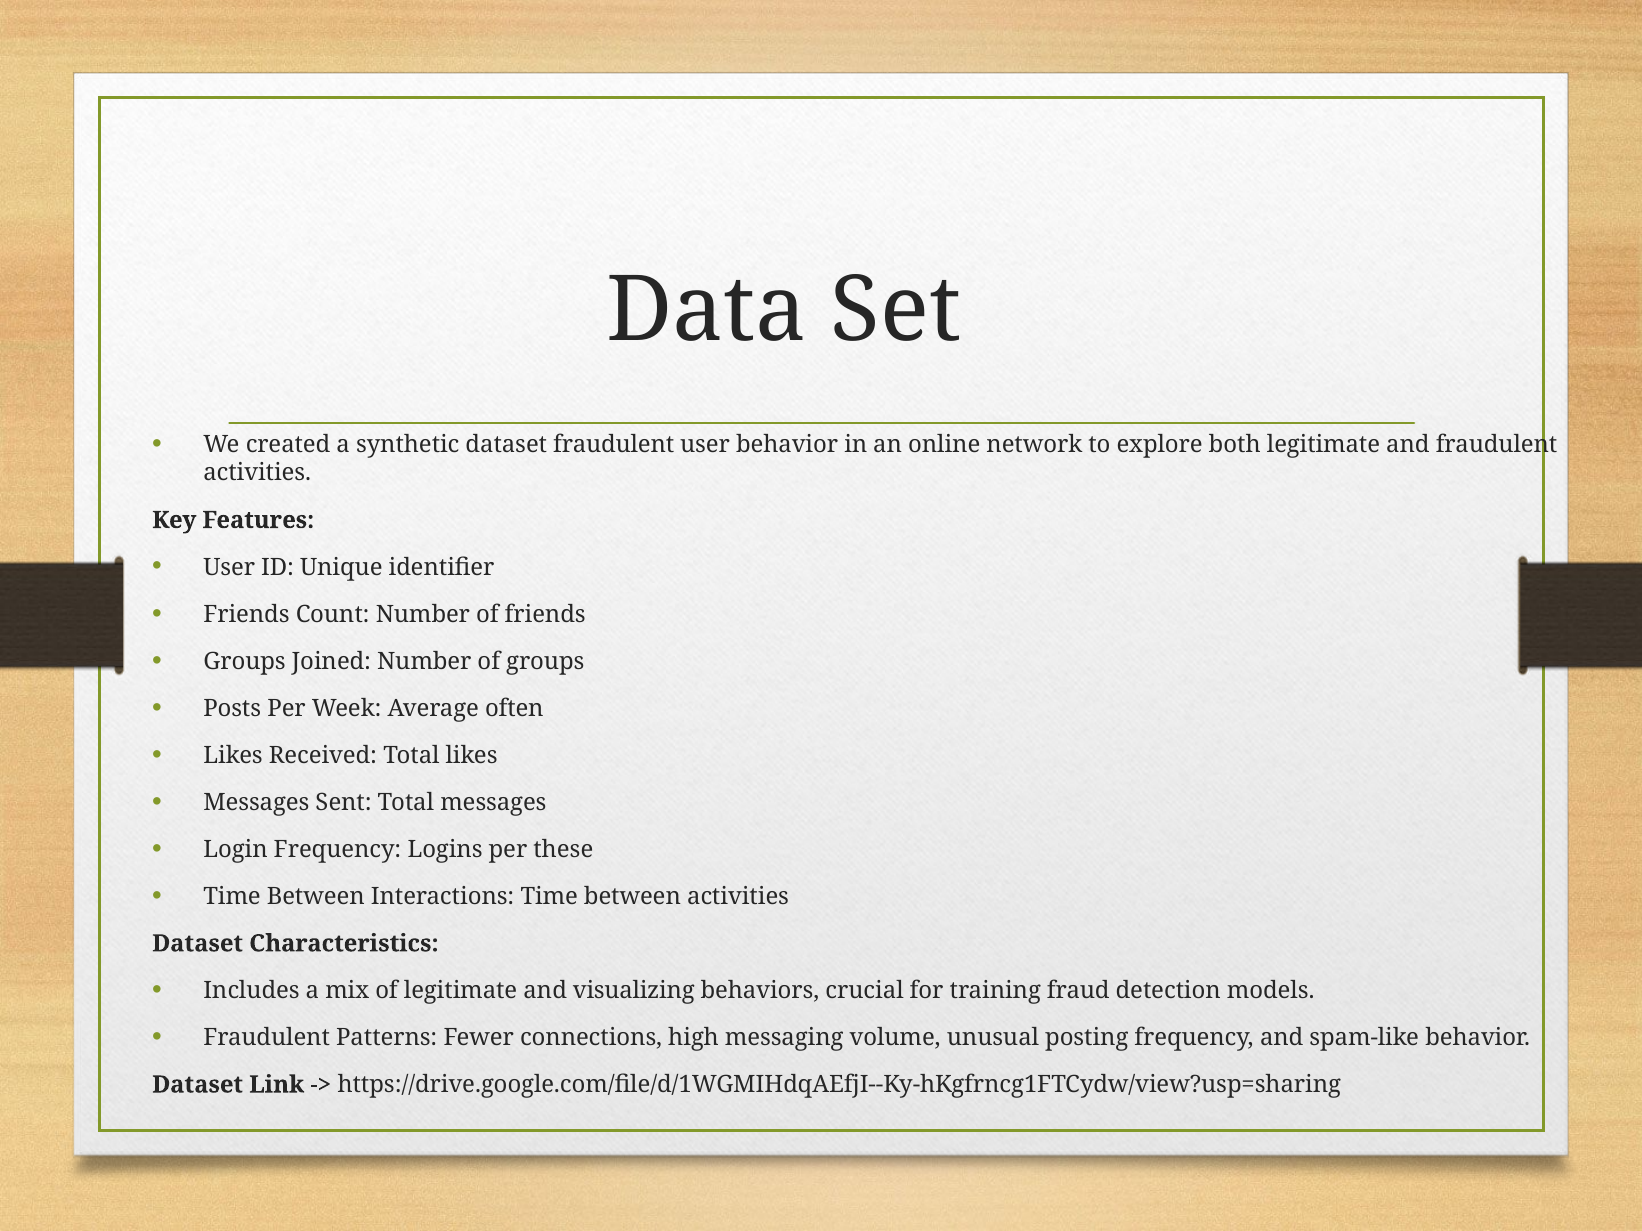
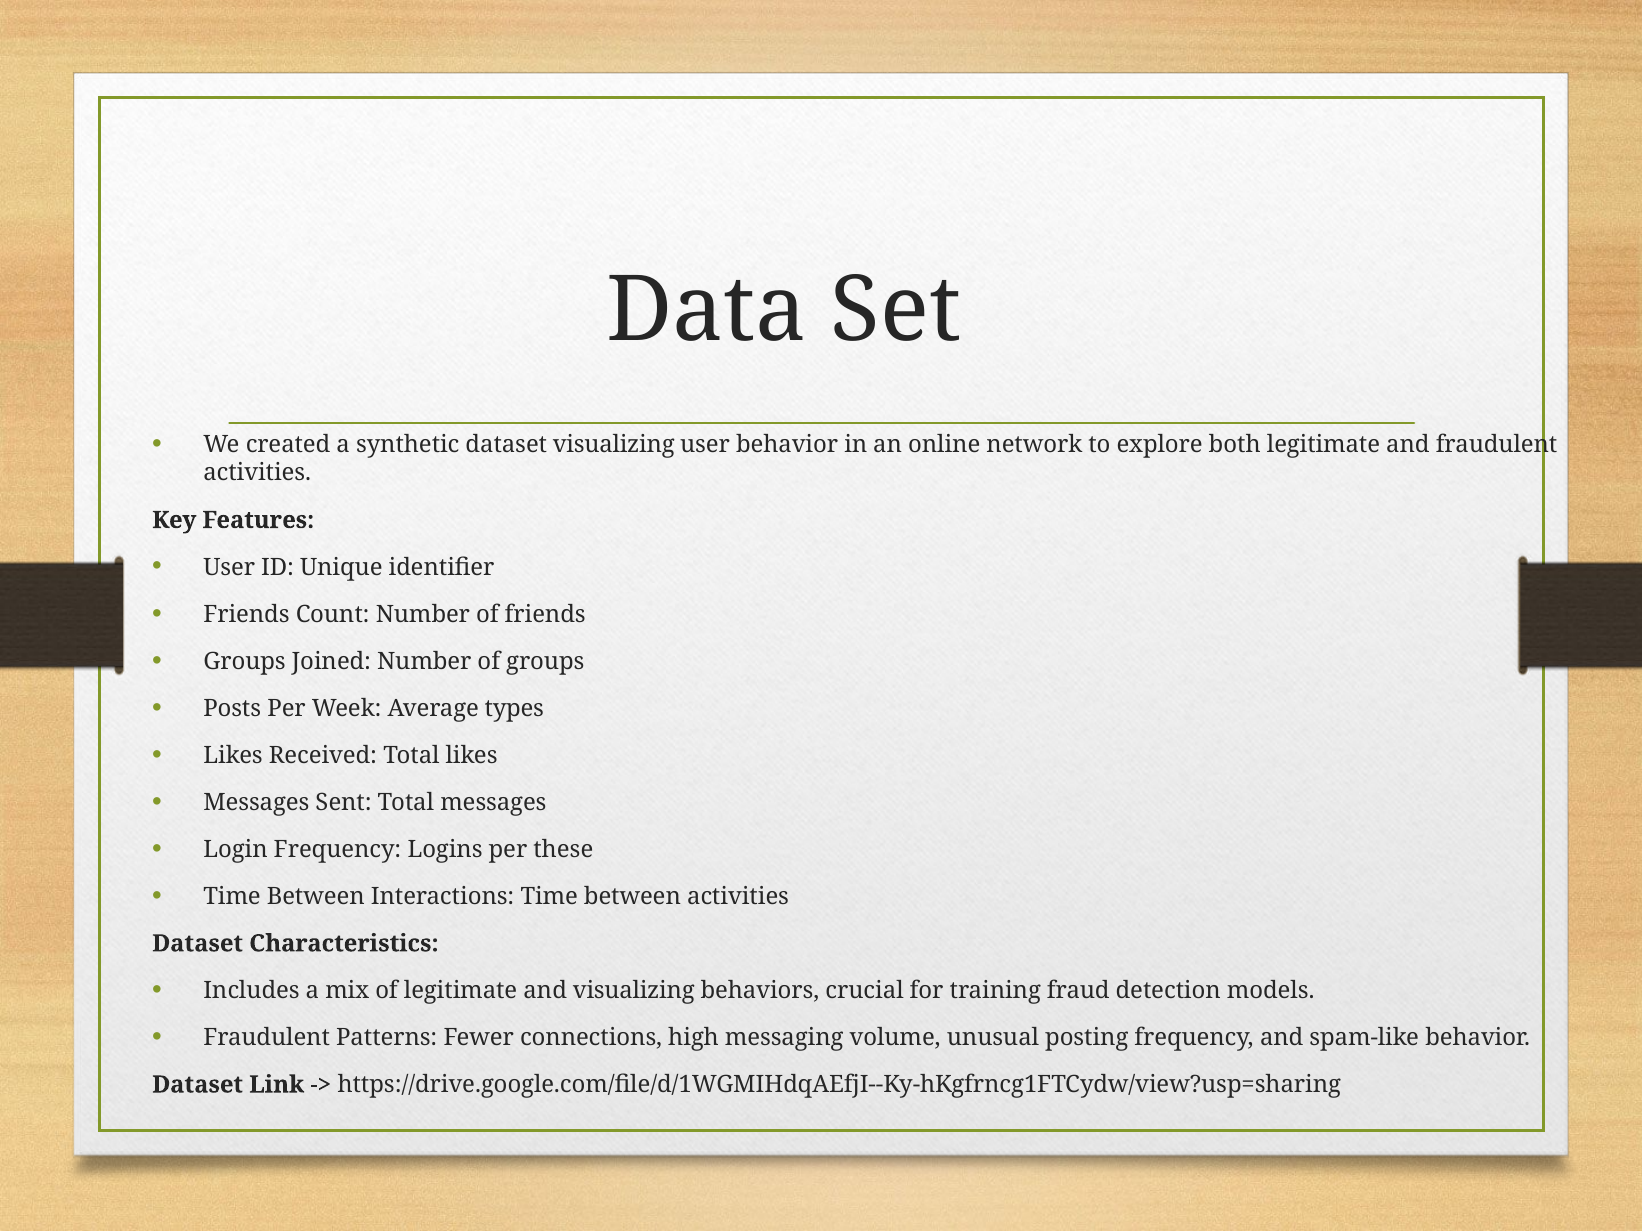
dataset fraudulent: fraudulent -> visualizing (614, 445)
often: often -> types (514, 709)
